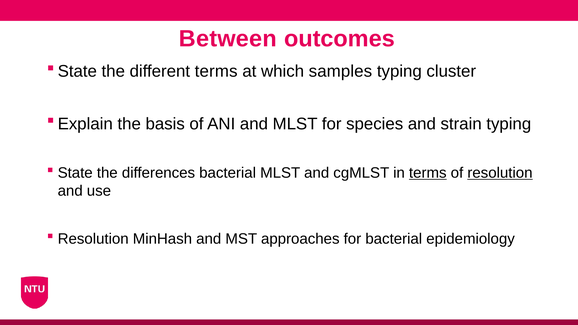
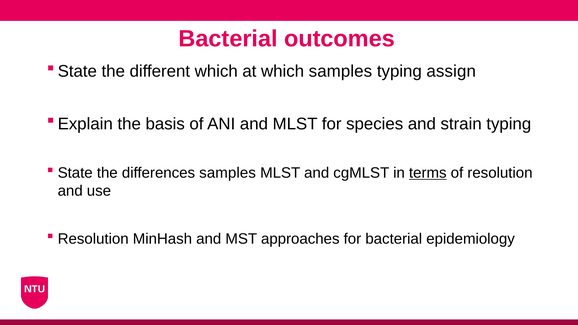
Between: Between -> Bacterial (228, 39)
different terms: terms -> which (216, 71)
cluster: cluster -> assign (451, 71)
differences bacterial: bacterial -> samples (228, 173)
resolution underline: present -> none (500, 173)
